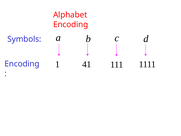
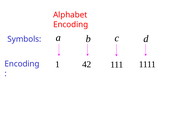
41: 41 -> 42 (87, 64)
